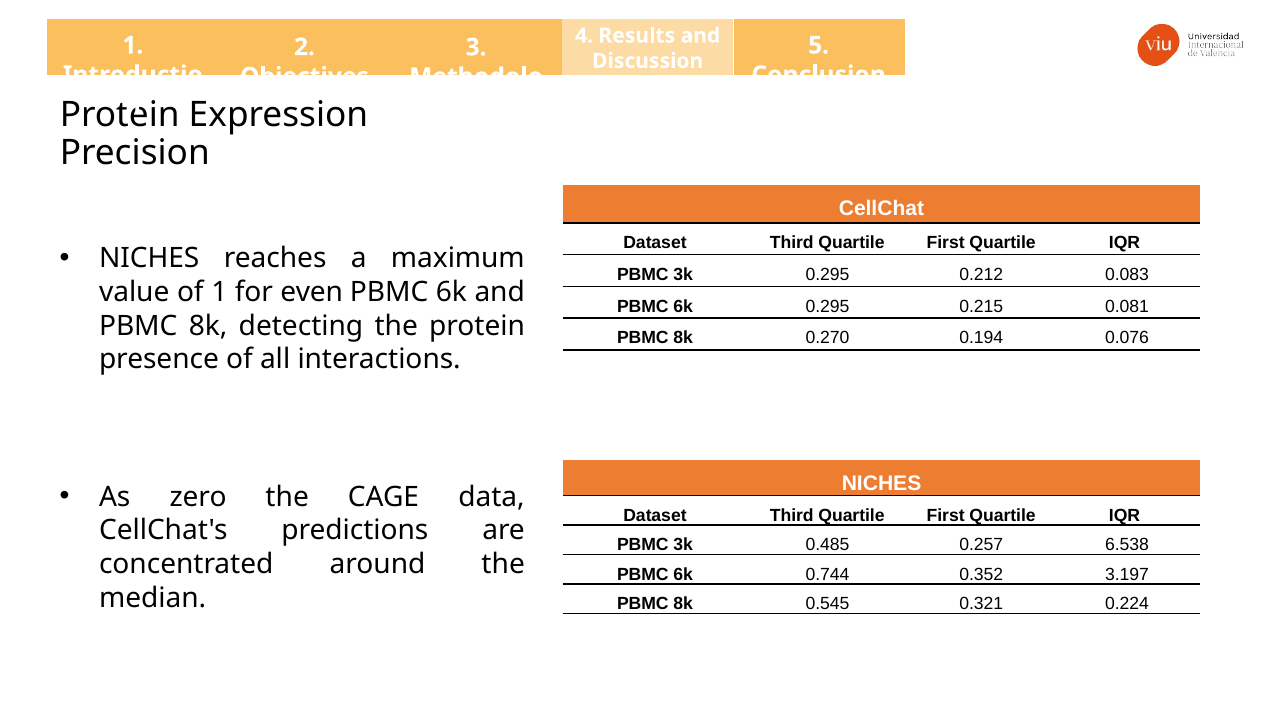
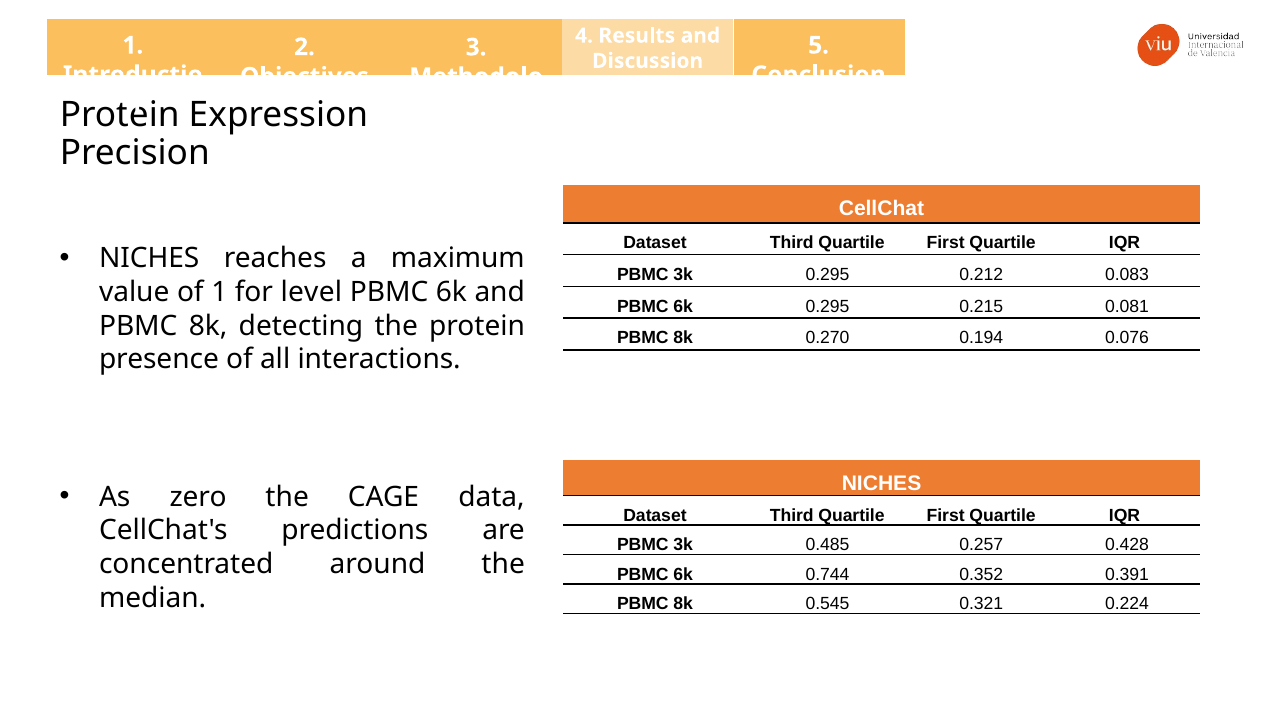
even: even -> level (311, 292)
6.538: 6.538 -> 0.428 (1127, 545)
3.197: 3.197 -> 0.391 (1127, 574)
